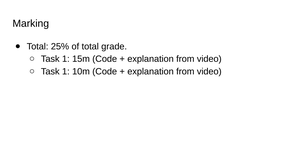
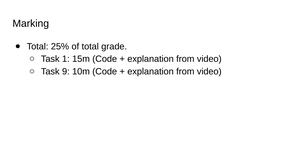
1: 1 -> 9 (66, 71)
